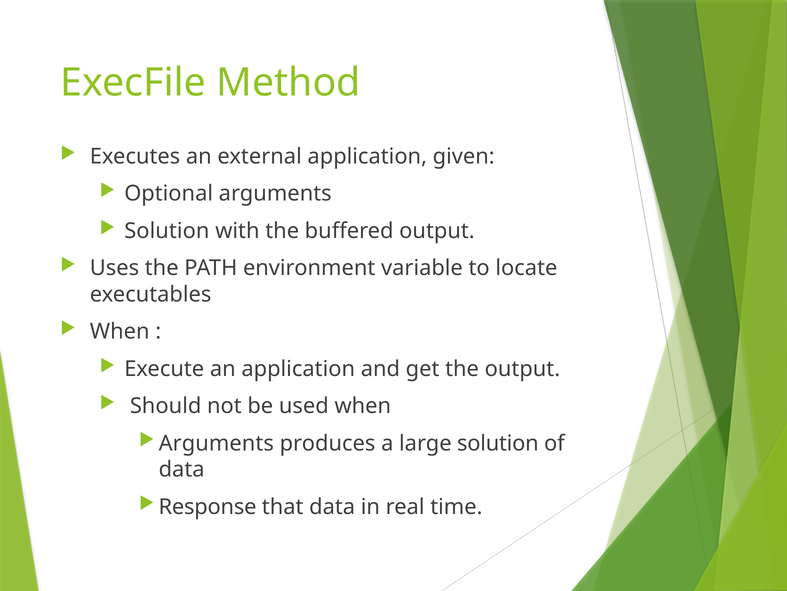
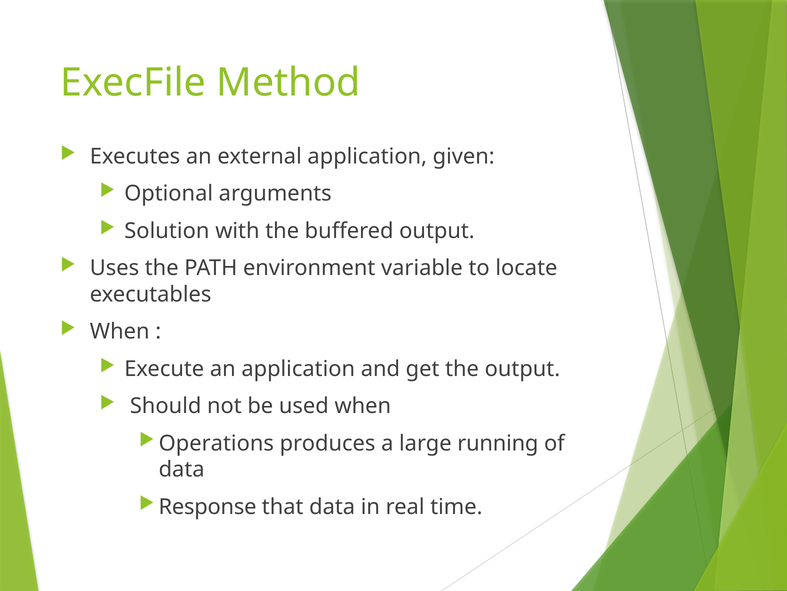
Arguments: Arguments -> Operations (216, 443)
large solution: solution -> running (498, 443)
